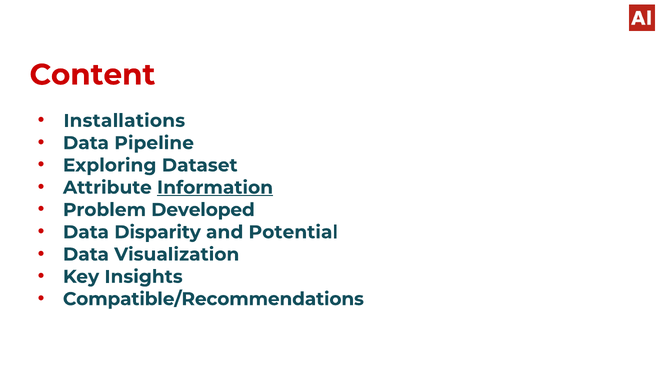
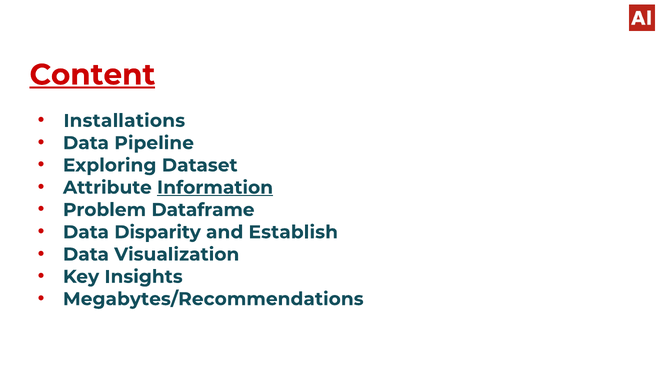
Content underline: none -> present (92, 75)
Developed: Developed -> Dataframe (203, 210)
Potential: Potential -> Establish (293, 232)
Compatible/Recommendations: Compatible/Recommendations -> Megabytes/Recommendations (213, 299)
